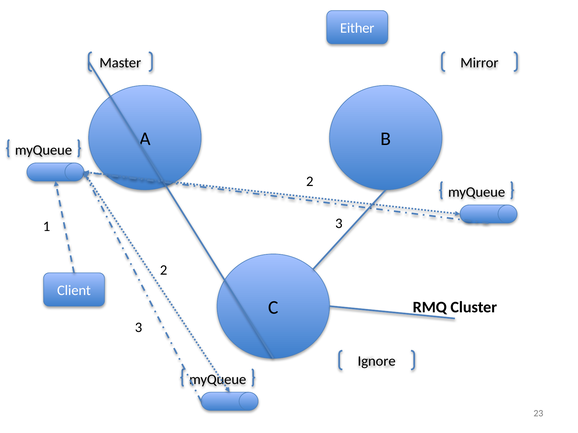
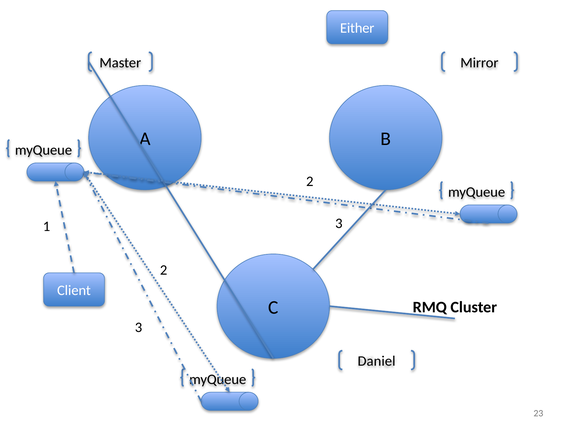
Ignore: Ignore -> Daniel (377, 361)
